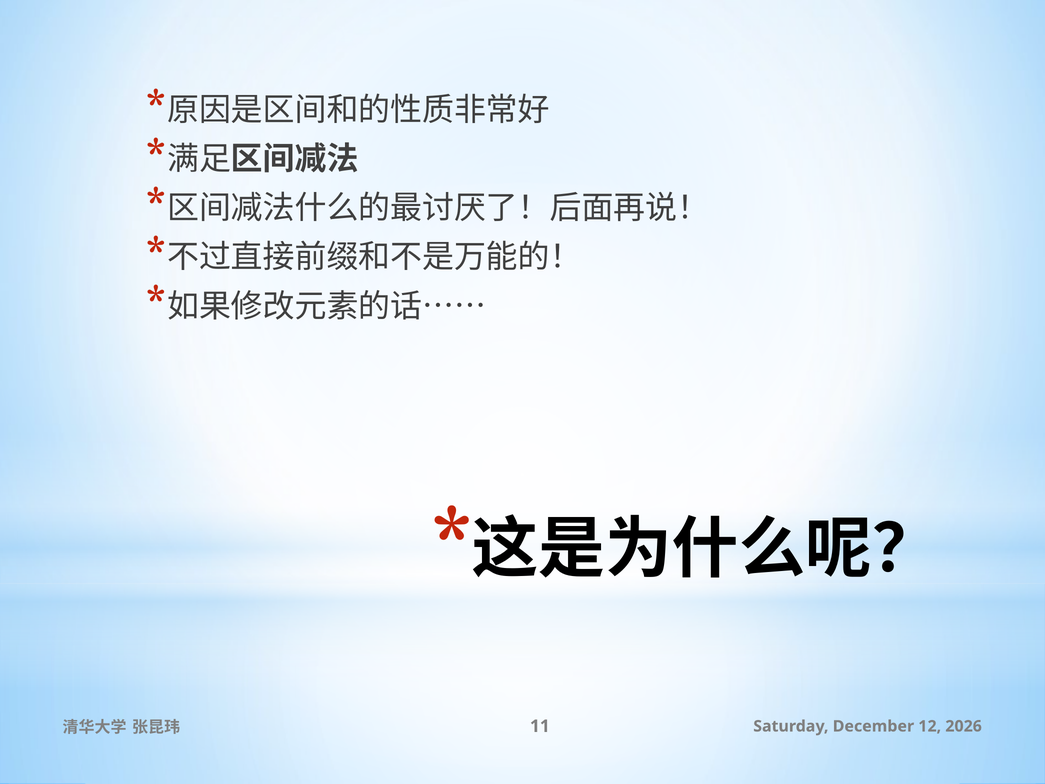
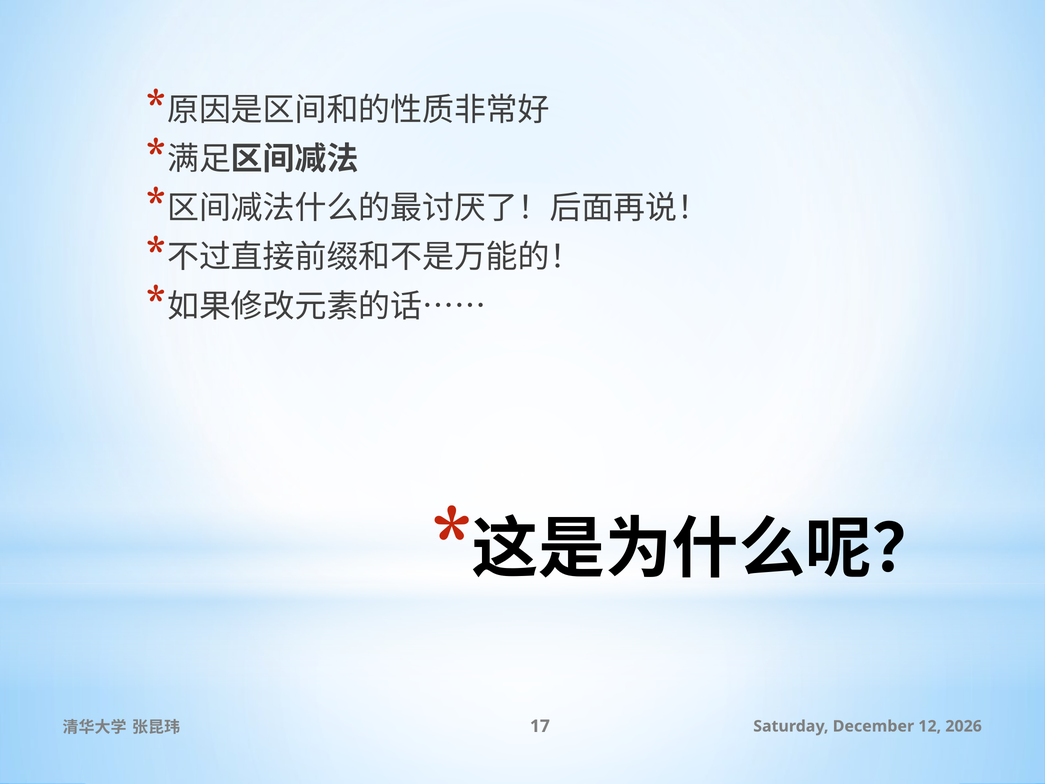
11: 11 -> 17 (540, 726)
